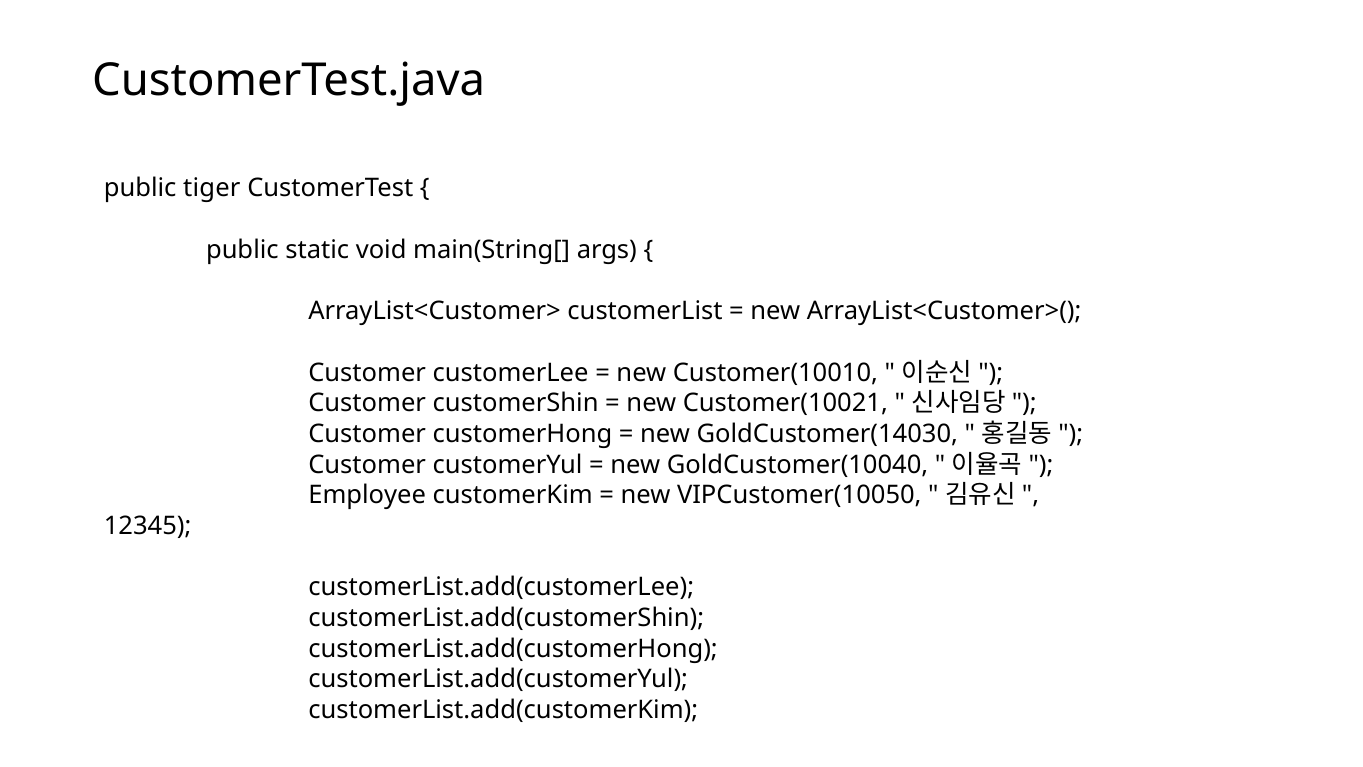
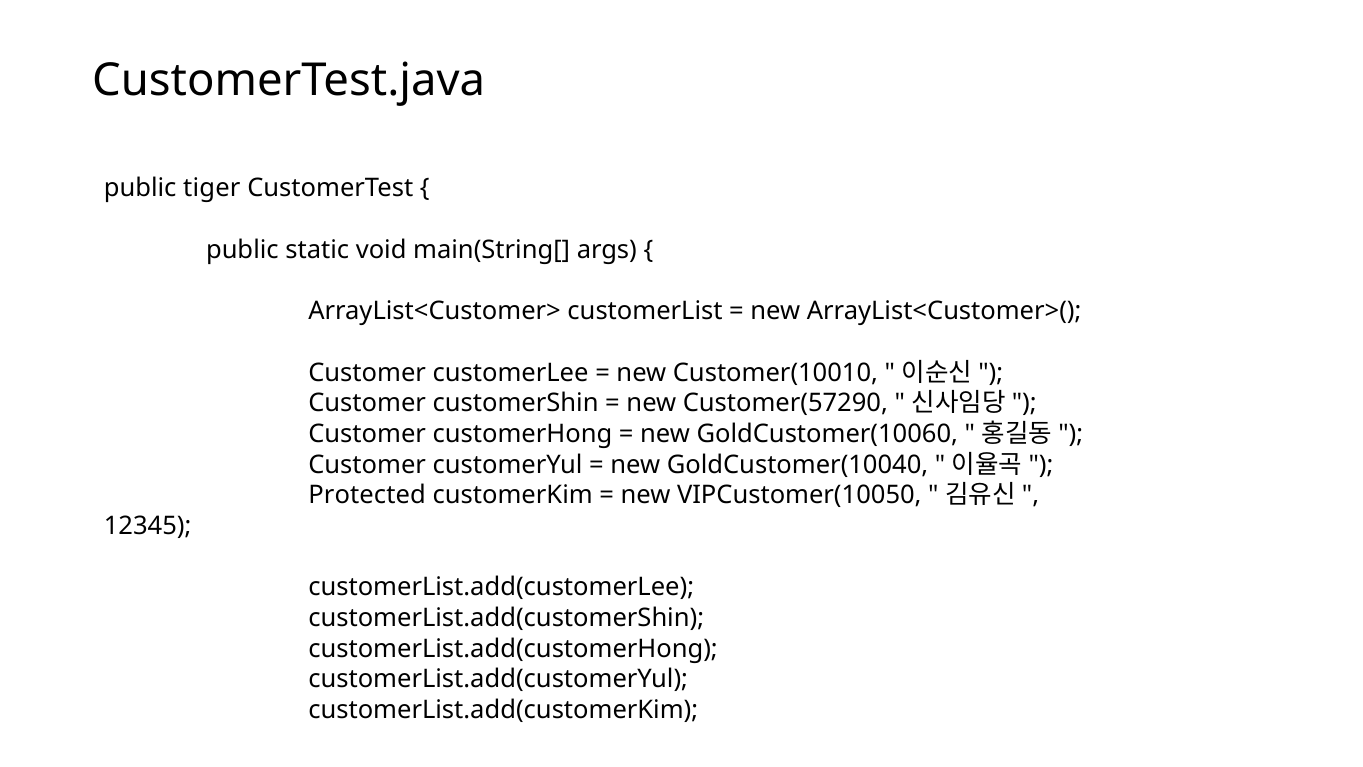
Customer(10021: Customer(10021 -> Customer(57290 (785, 403)
GoldCustomer(14030: GoldCustomer(14030 -> GoldCustomer(10060 (827, 434)
Employee: Employee -> Protected (367, 495)
